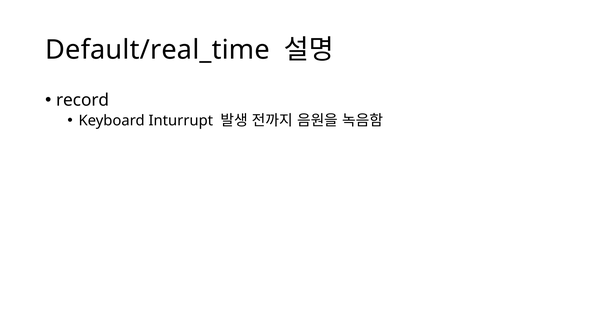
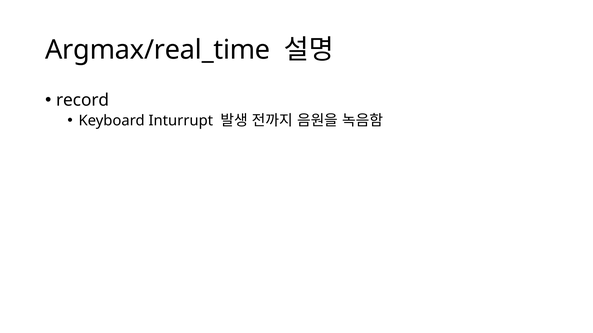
Default/real_time: Default/real_time -> Argmax/real_time (158, 50)
